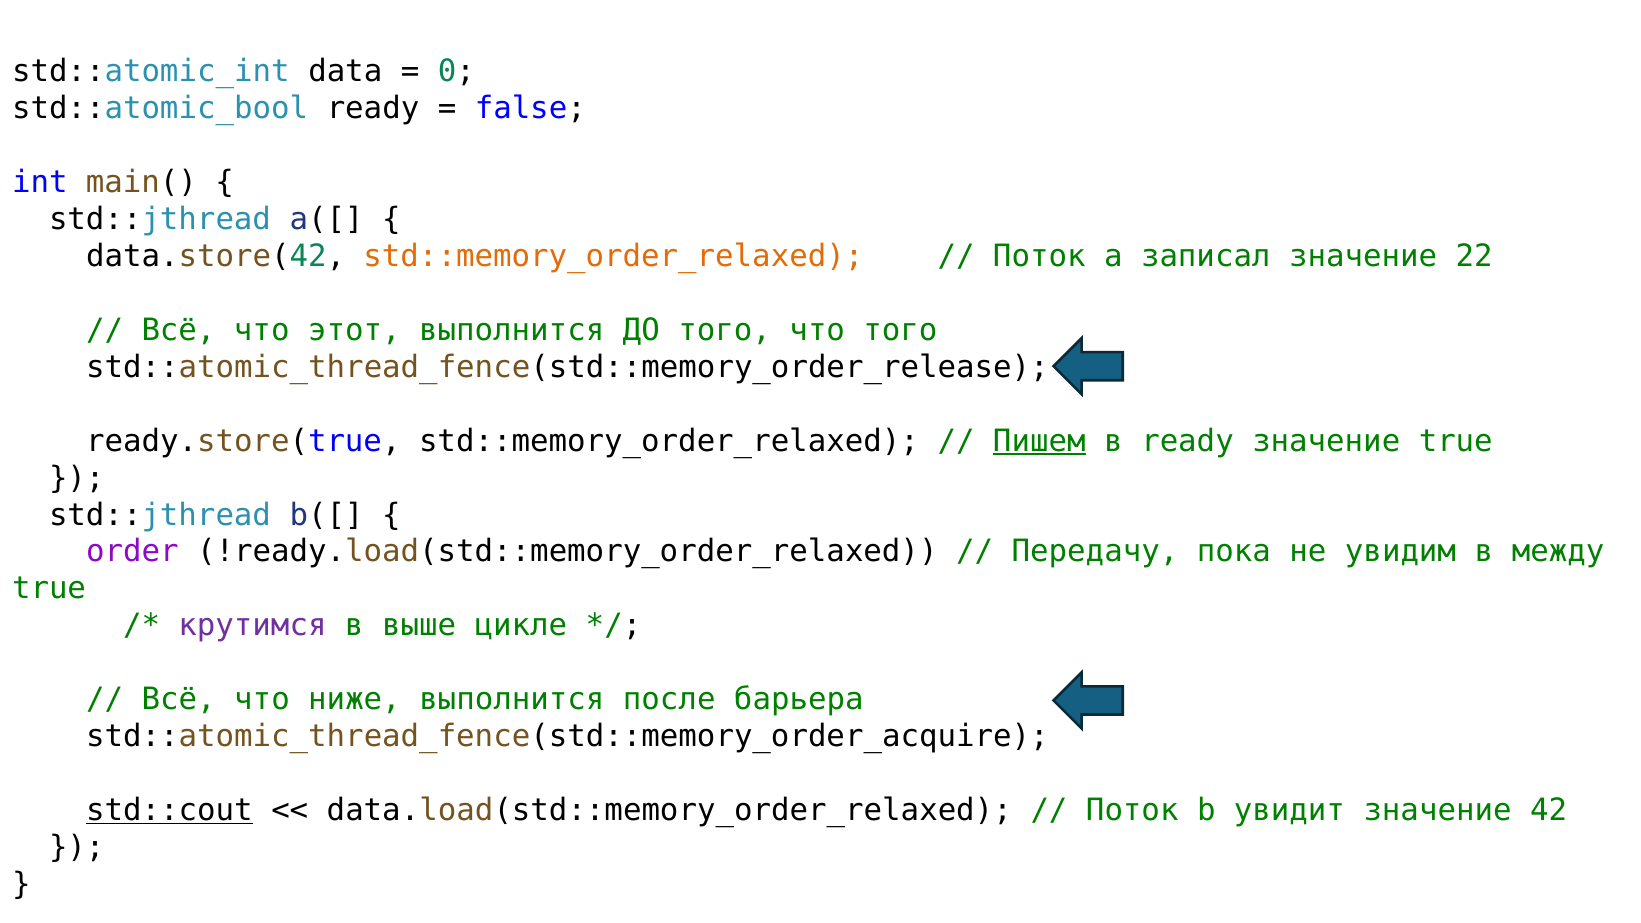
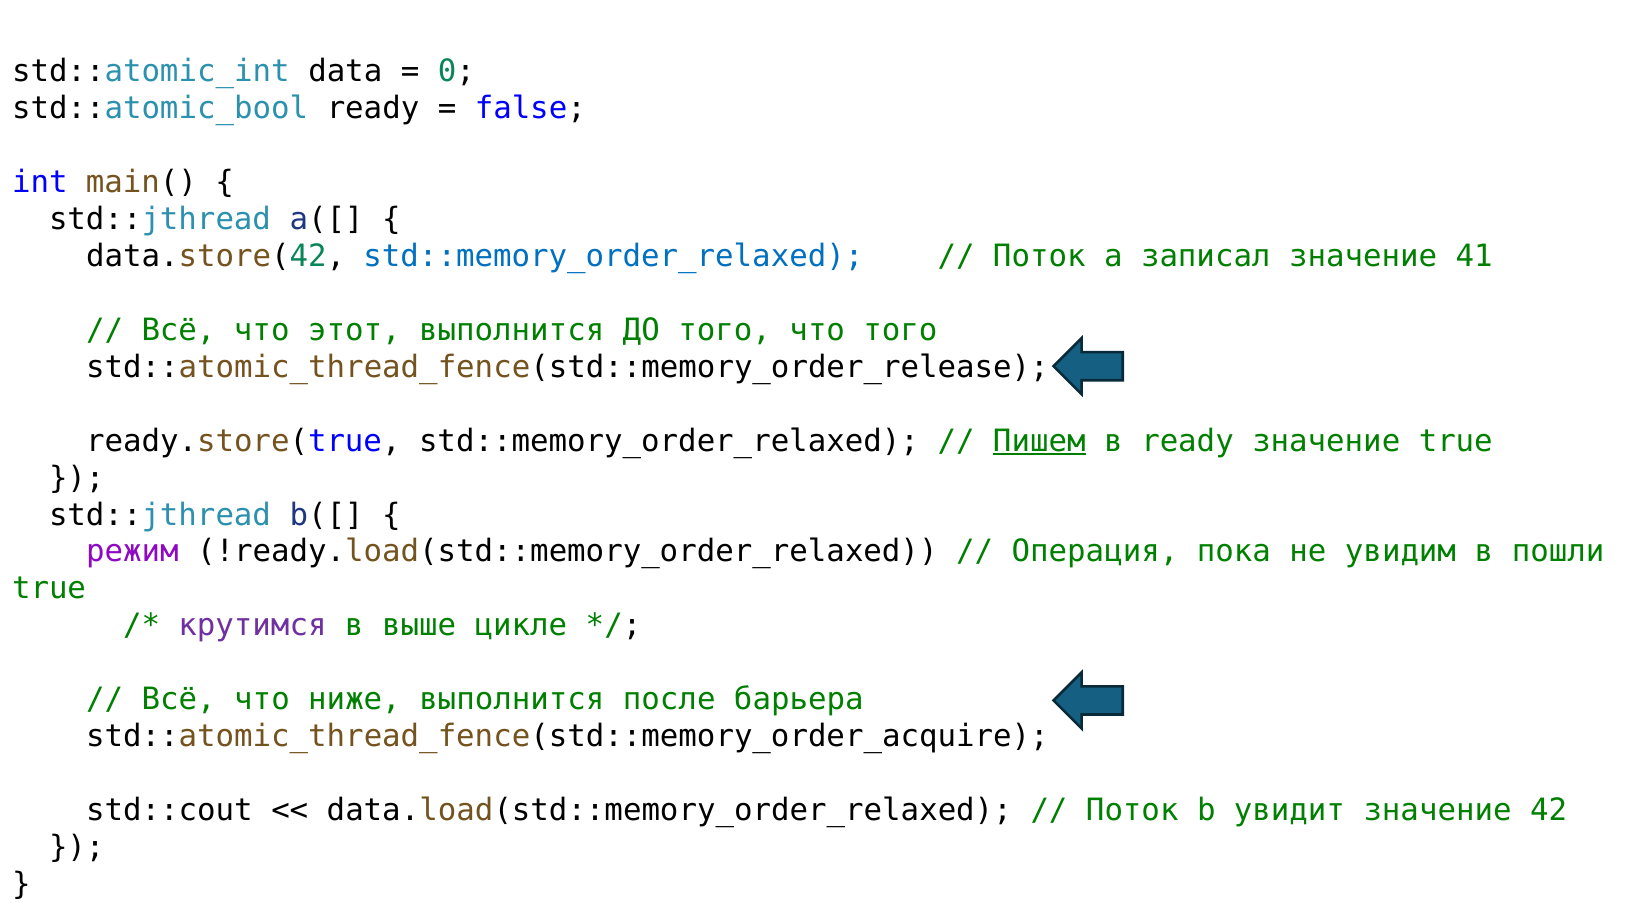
std::memory_order_relaxed colour: orange -> blue (613, 256)
22: 22 -> 41 (1474, 256)
order: order -> режим (132, 552)
Передачу: Передачу -> Операция (1095, 552)
между: между -> пошли (1558, 552)
std::cout underline: present -> none (169, 810)
